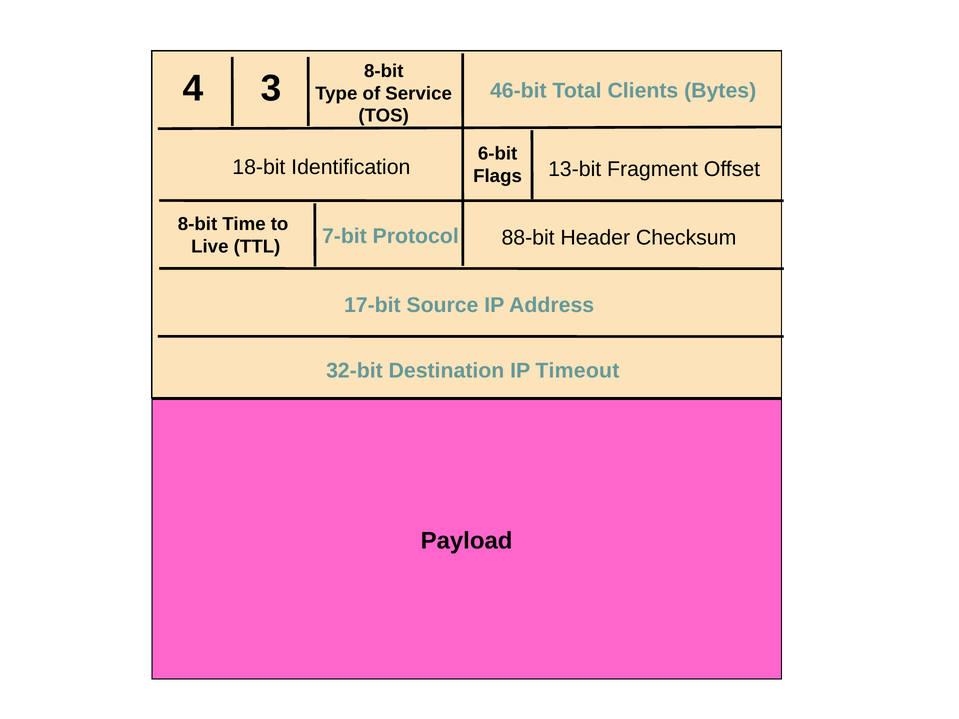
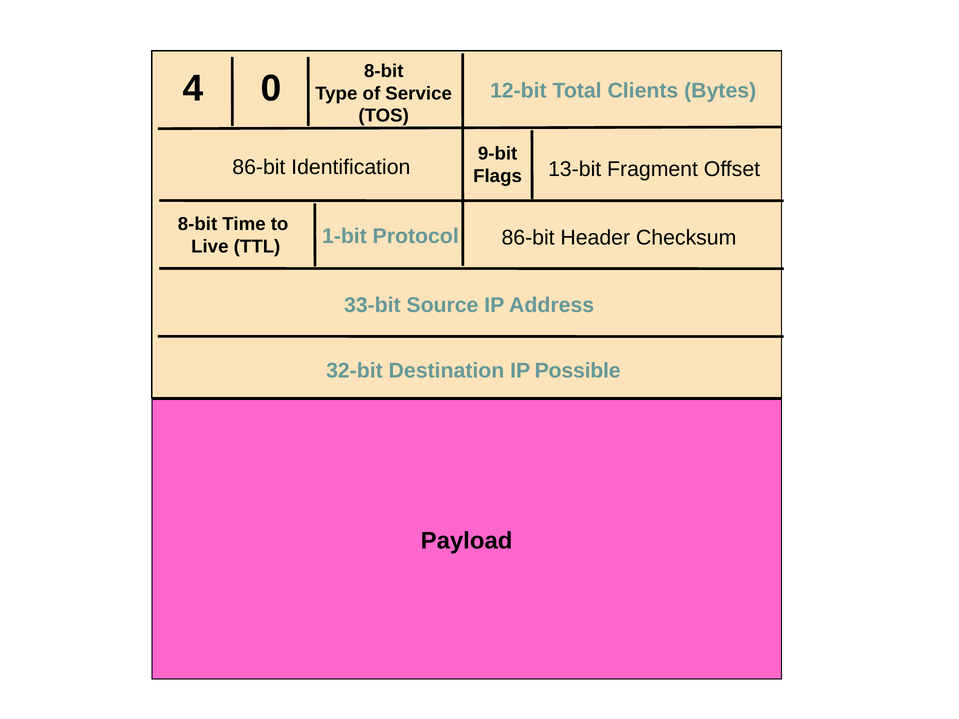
3: 3 -> 0 (271, 89)
46-bit: 46-bit -> 12-bit (518, 91)
6-bit: 6-bit -> 9-bit (498, 154)
18-bit: 18-bit -> 86-bit (259, 167)
7-bit: 7-bit -> 1-bit (344, 236)
Protocol 88-bit: 88-bit -> 86-bit (528, 238)
17-bit: 17-bit -> 33-bit (372, 305)
Timeout: Timeout -> Possible (578, 371)
